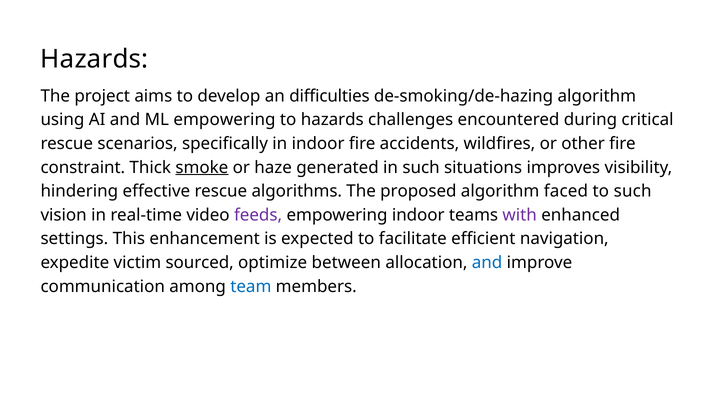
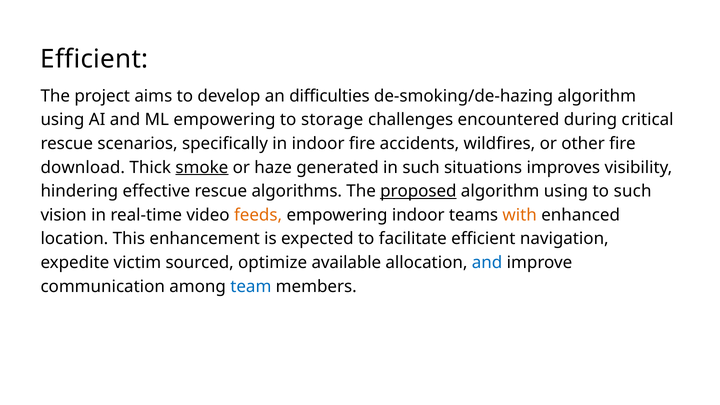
Hazards: Hazards -> Efficient (94, 59)
to hazards: hazards -> storage (332, 120)
constraint: constraint -> download (83, 167)
proposed underline: none -> present (418, 191)
faced: faced -> using (566, 191)
feeds colour: purple -> orange (258, 215)
with colour: purple -> orange (520, 215)
settings: settings -> location (74, 239)
between: between -> available (346, 263)
